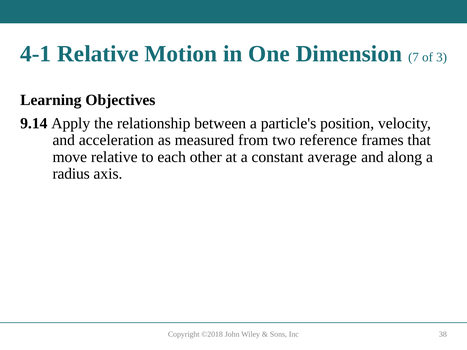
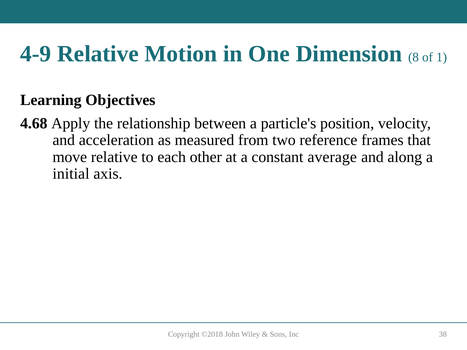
4-1: 4-1 -> 4-9 (36, 54)
7: 7 -> 8 (413, 57)
3: 3 -> 1 (442, 57)
9.14: 9.14 -> 4.68 (34, 123)
radius: radius -> initial (71, 174)
